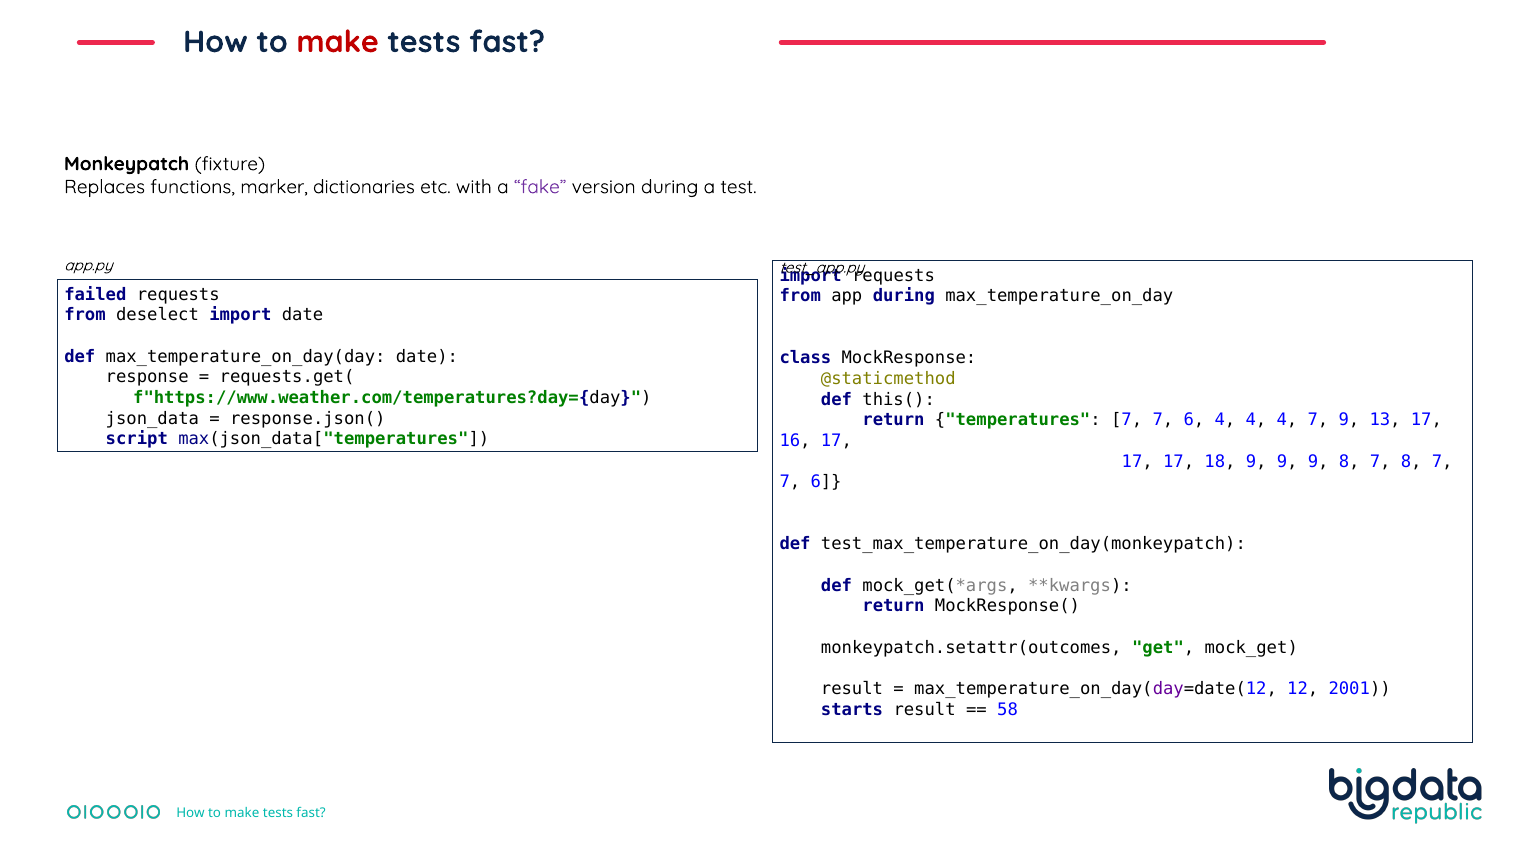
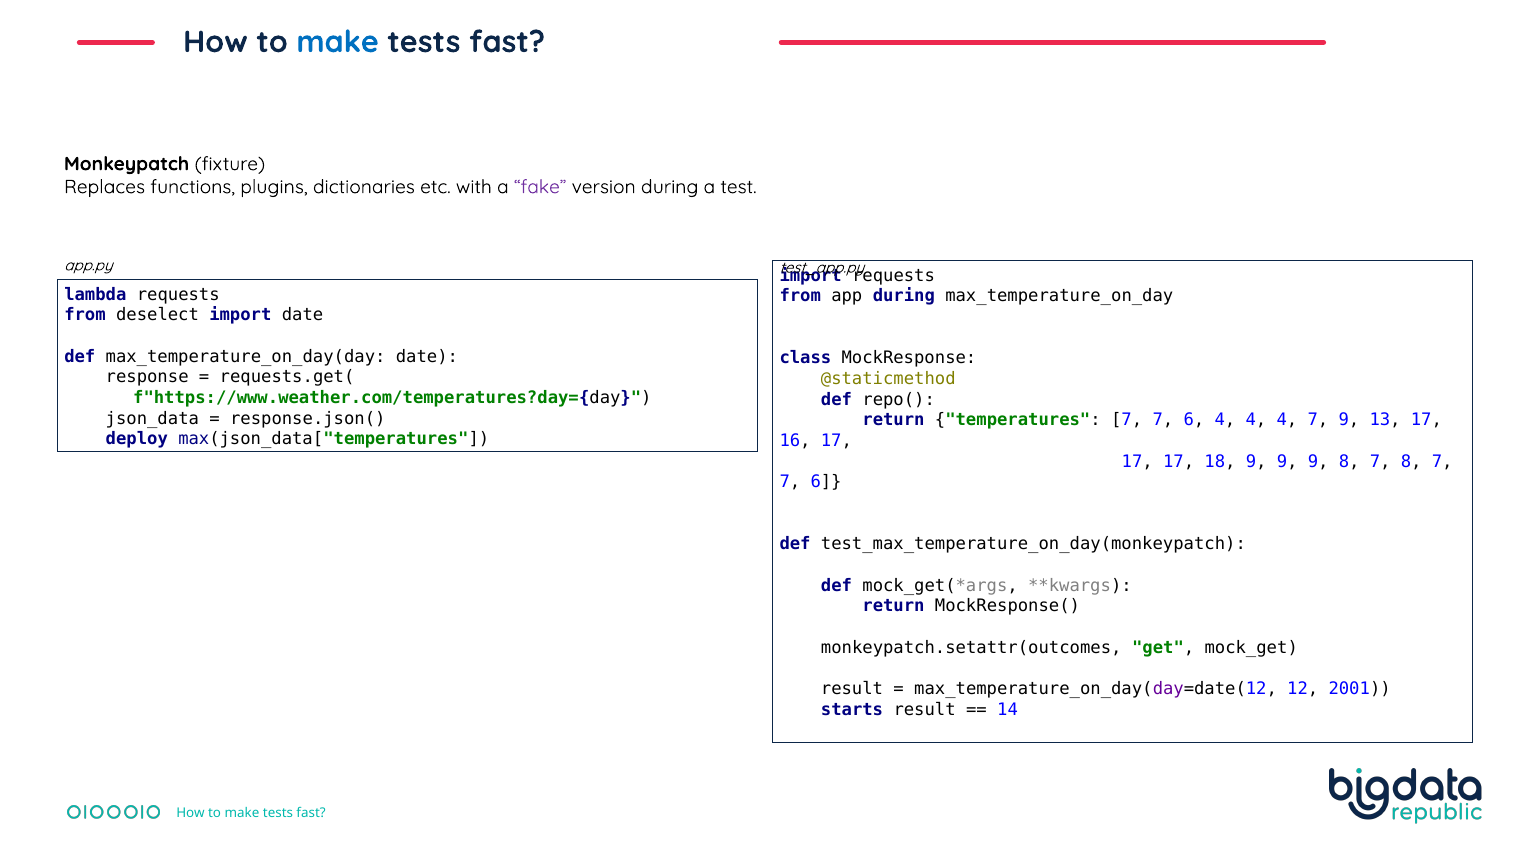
make colour: red -> blue (338, 42)
marker: marker -> plugins (274, 187)
failed: failed -> lambda (95, 295)
this(: this( -> repo( (899, 399)
script: script -> deploy (137, 439)
58: 58 -> 14 (1008, 710)
